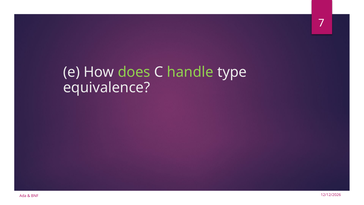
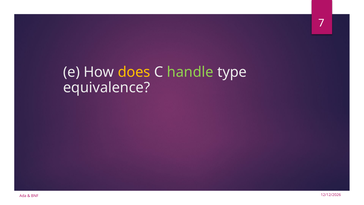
does colour: light green -> yellow (134, 72)
